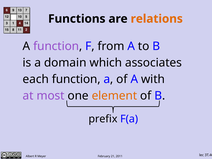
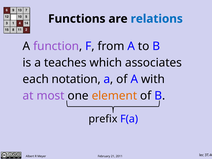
relations colour: orange -> blue (157, 19)
domain: domain -> teaches (65, 63)
each function: function -> notation (76, 79)
